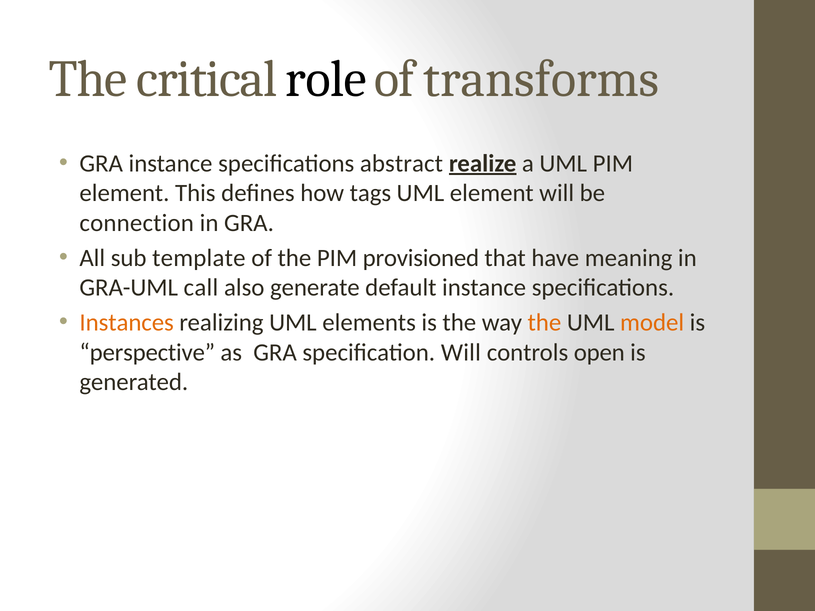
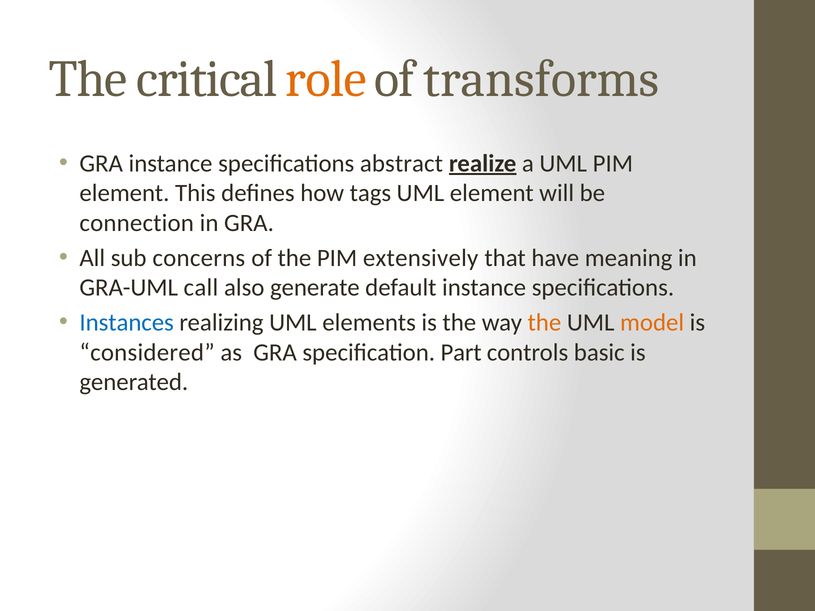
role colour: black -> orange (326, 79)
template: template -> concerns (199, 258)
provisioned: provisioned -> extensively (421, 258)
Instances colour: orange -> blue (127, 323)
perspective: perspective -> considered (147, 353)
specification Will: Will -> Part (461, 353)
open: open -> basic (599, 353)
